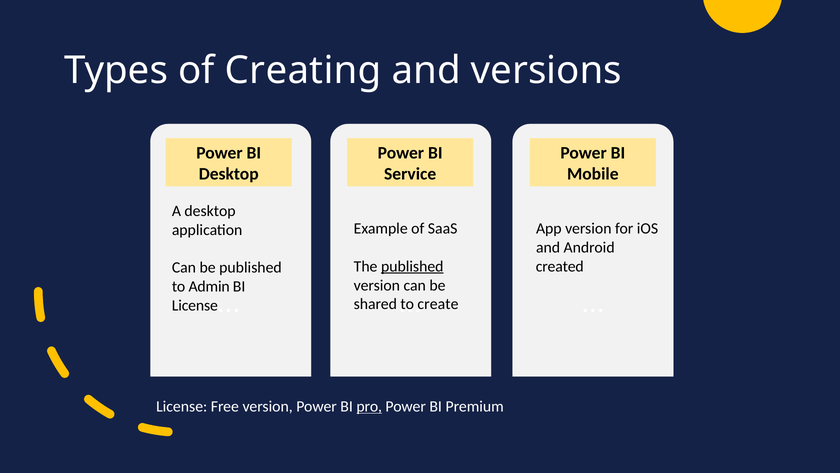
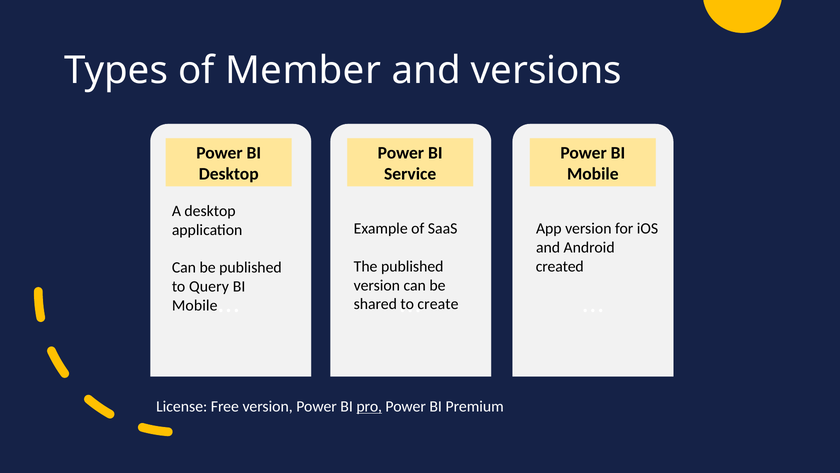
Creating: Creating -> Member (303, 71)
published underline: present -> none (412, 266)
Admin: Admin -> Query (209, 286)
License: License -> Mobile (195, 305)
